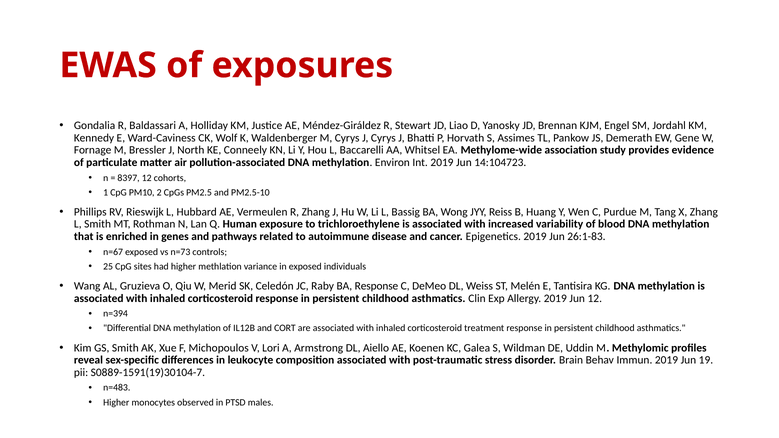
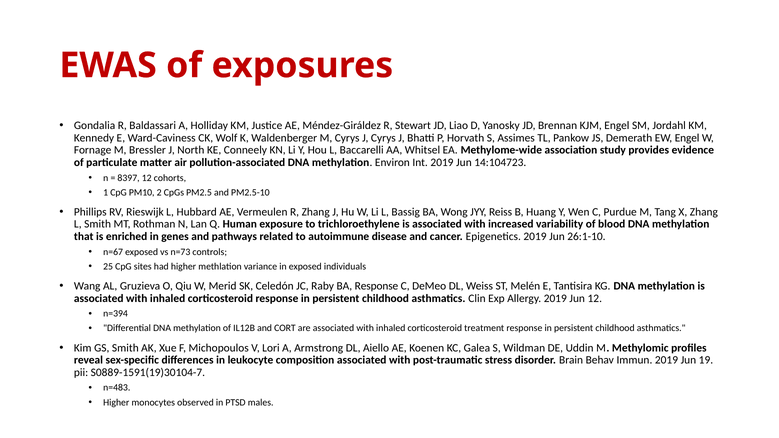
EW Gene: Gene -> Engel (687, 138)
26:1-83: 26:1-83 -> 26:1-10 (586, 237)
